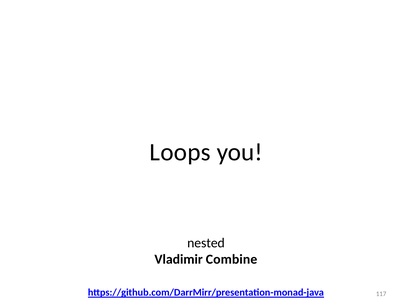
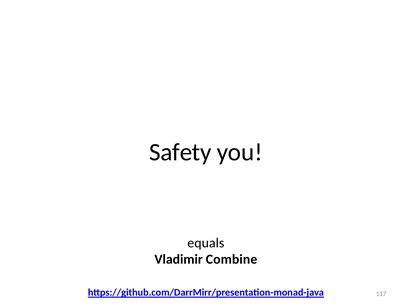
Loops: Loops -> Safety (180, 152)
nested: nested -> equals (206, 243)
